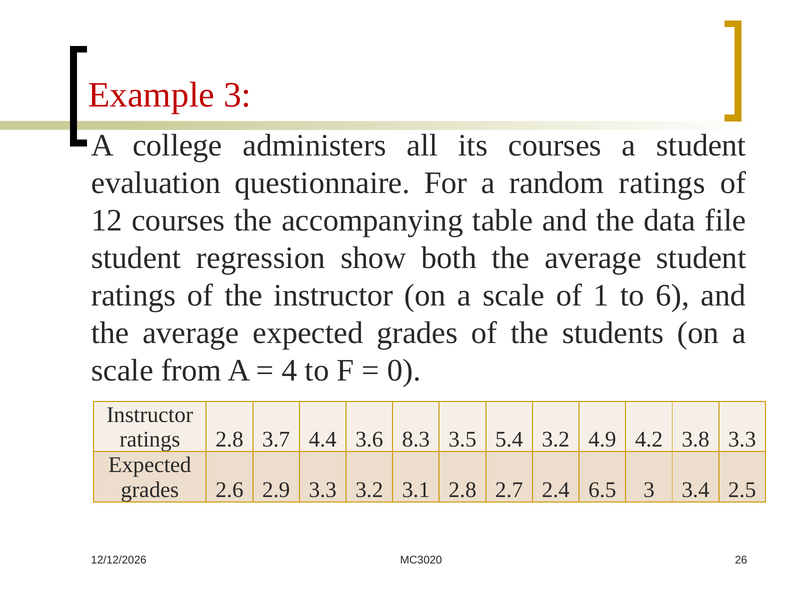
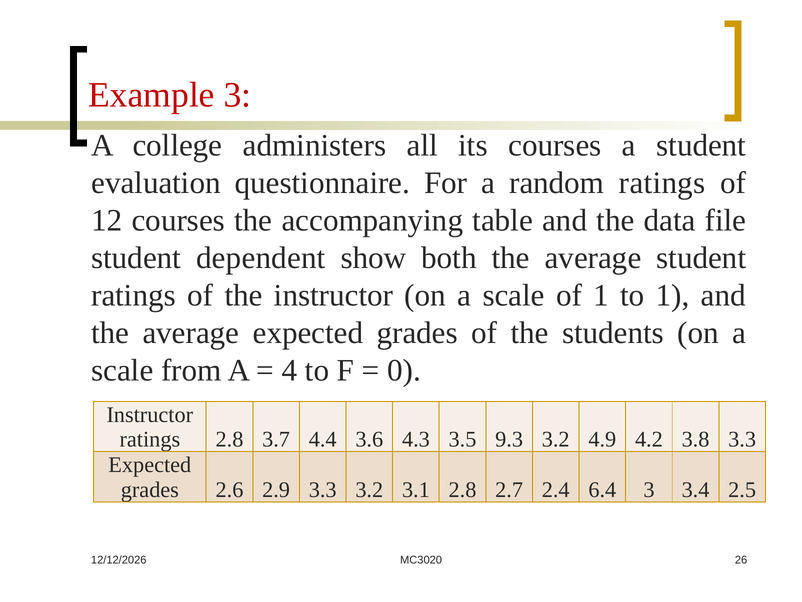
regression: regression -> dependent (261, 258)
to 6: 6 -> 1 (673, 295)
8.3: 8.3 -> 4.3 (416, 439)
5.4: 5.4 -> 9.3 (509, 439)
6.5: 6.5 -> 6.4 (602, 489)
